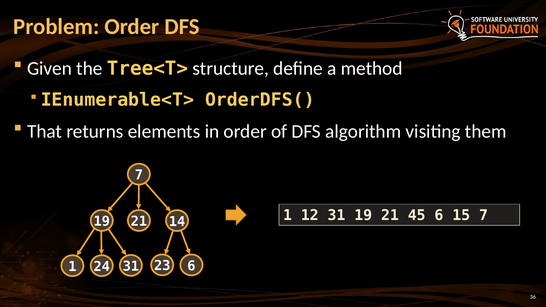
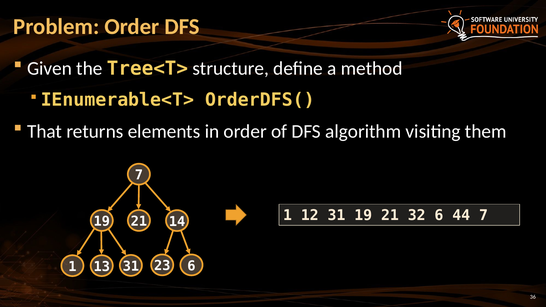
45: 45 -> 32 (417, 216)
15: 15 -> 44 (461, 216)
24: 24 -> 13 (102, 267)
